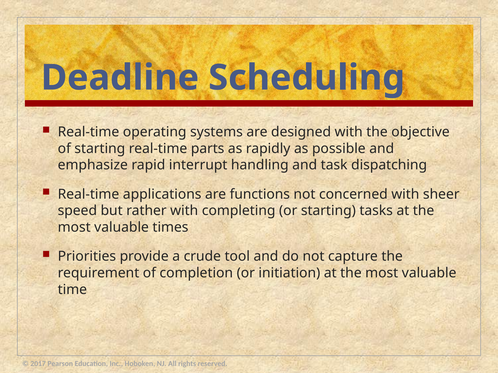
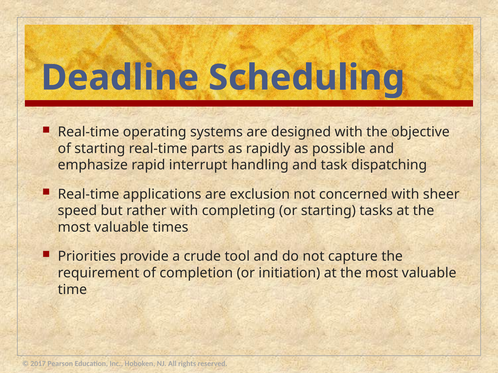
functions: functions -> exclusion (260, 194)
